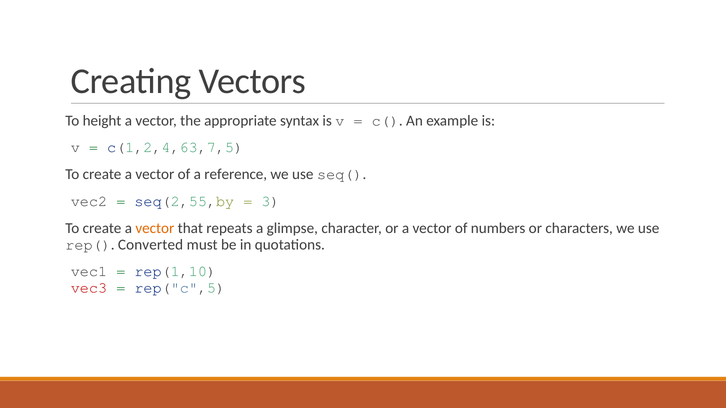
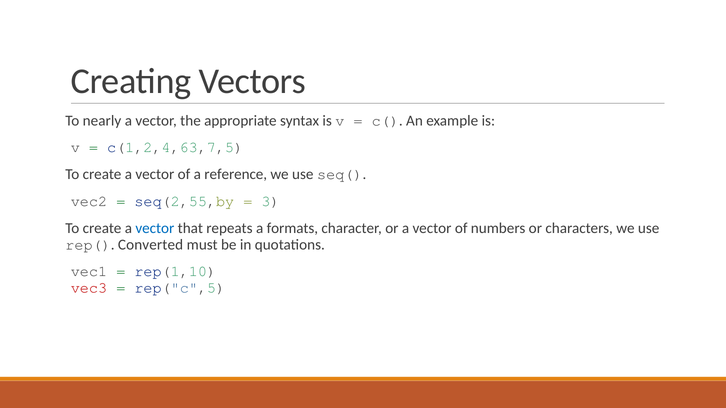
height: height -> nearly (102, 121)
vector colour: orange -> blue (155, 228)
glimpse: glimpse -> formats (292, 228)
